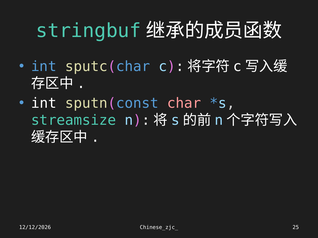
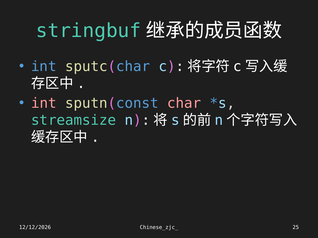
int colour: white -> pink (44, 103)
